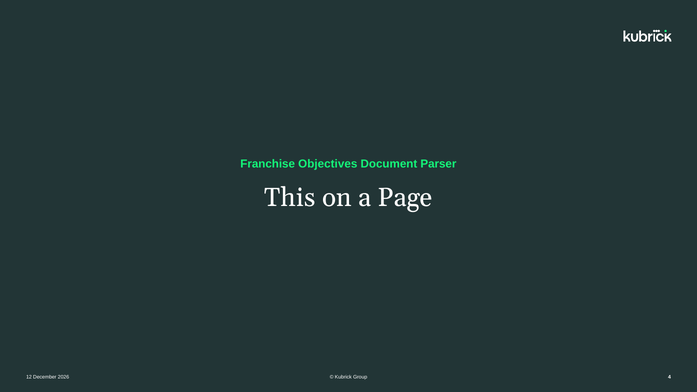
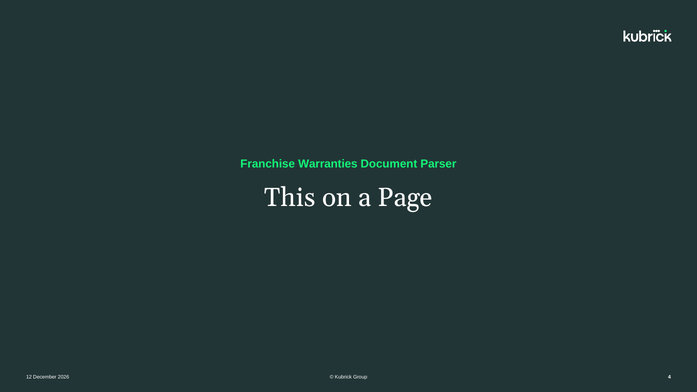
Objectives: Objectives -> Warranties (328, 164)
